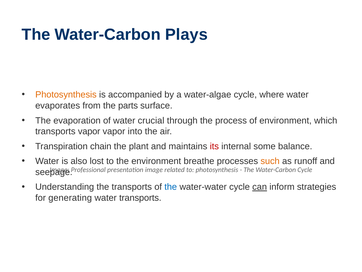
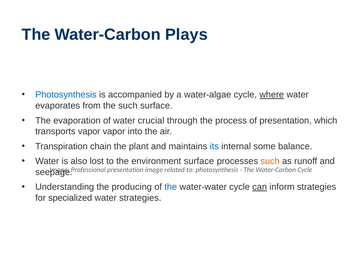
Photosynthesis colour: orange -> blue (66, 95)
where underline: none -> present (272, 95)
the parts: parts -> such (128, 105)
of environment: environment -> presentation (286, 120)
its colour: red -> blue (214, 146)
environment breathe: breathe -> surface (199, 161)
the transports: transports -> producing (132, 187)
generating: generating -> specialized (70, 198)
water transports: transports -> strategies (140, 198)
